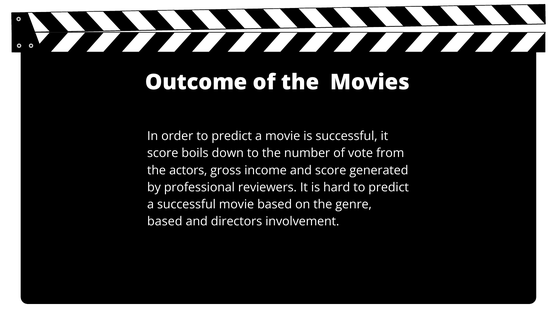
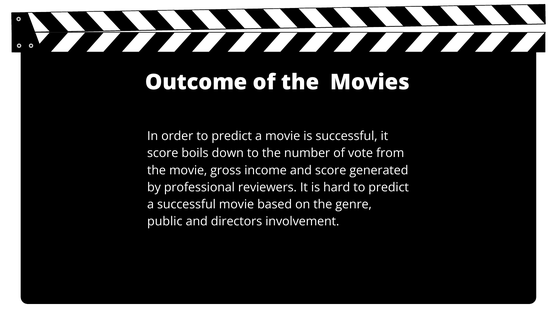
the actors: actors -> movie (188, 170)
based: based -> public (165, 221)
